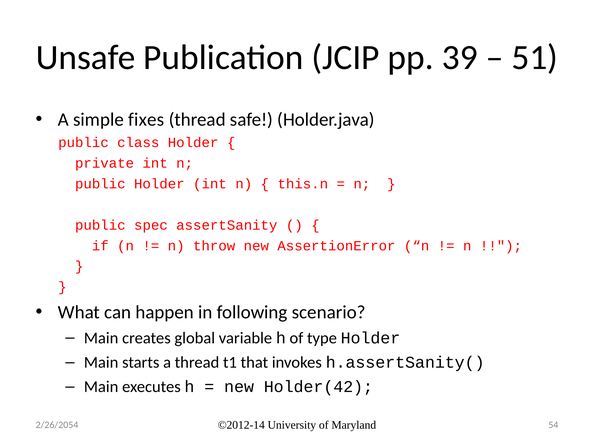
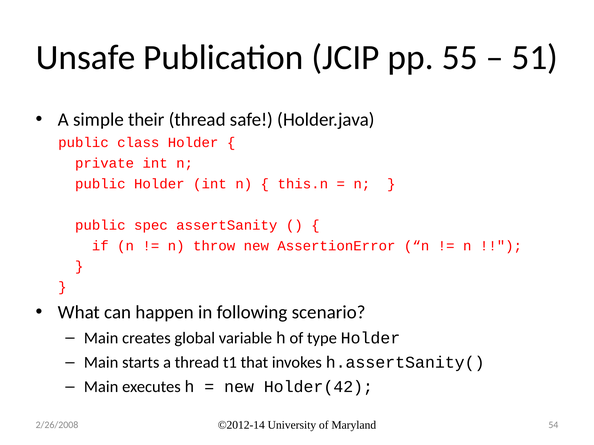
39: 39 -> 55 (460, 57)
fixes: fixes -> their (146, 120)
2/26/2054: 2/26/2054 -> 2/26/2008 (57, 425)
